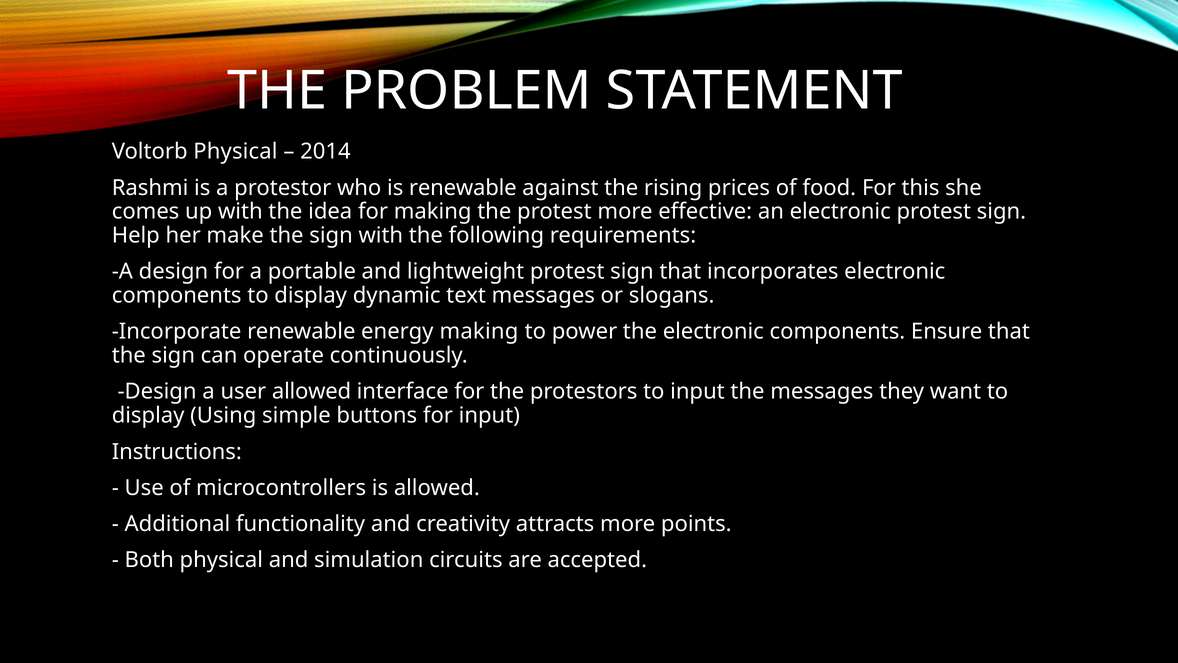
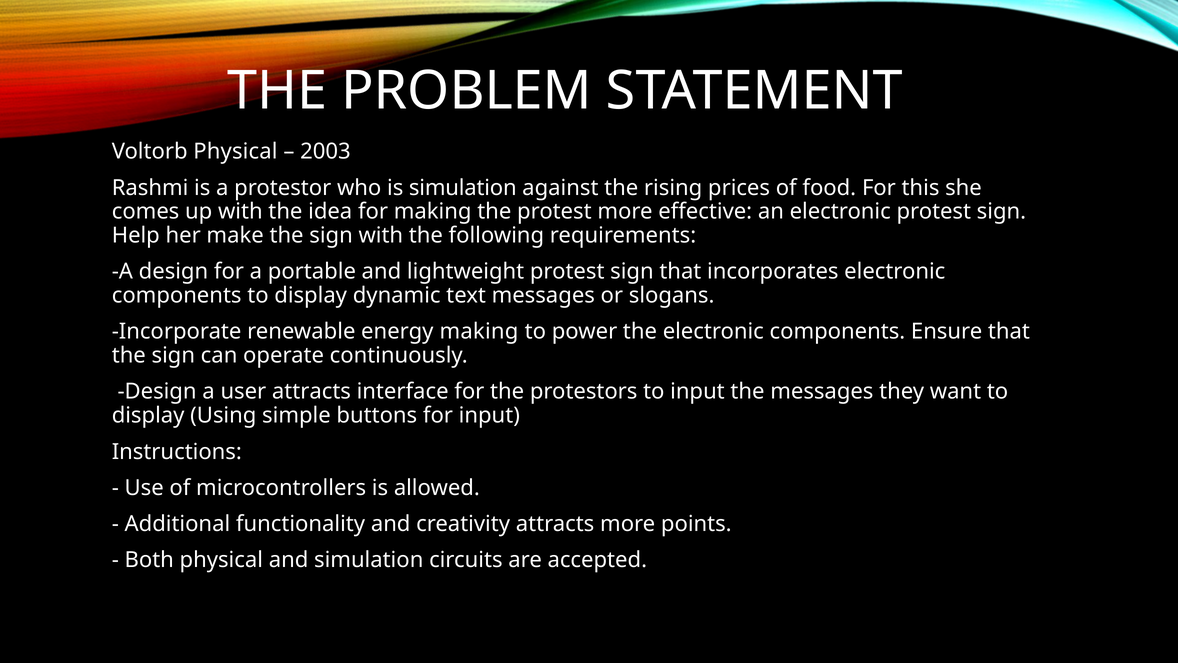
2014: 2014 -> 2003 (325, 151)
is renewable: renewable -> simulation (463, 188)
user allowed: allowed -> attracts (311, 391)
